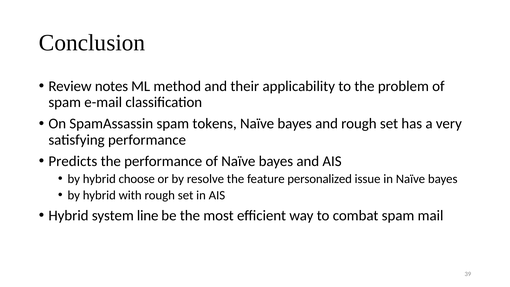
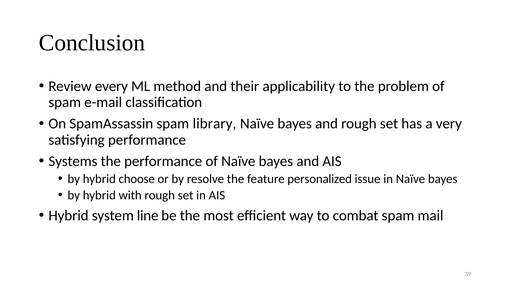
notes: notes -> every (111, 86)
tokens: tokens -> library (215, 124)
Predicts: Predicts -> Systems (73, 161)
